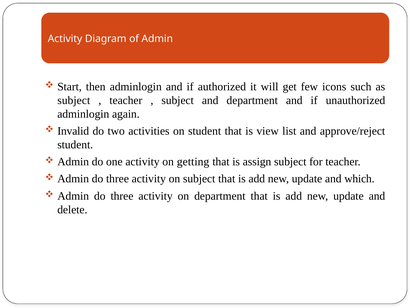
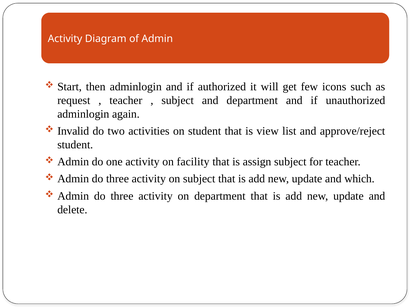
subject: subject -> request (74, 100)
getting: getting -> facility (193, 162)
